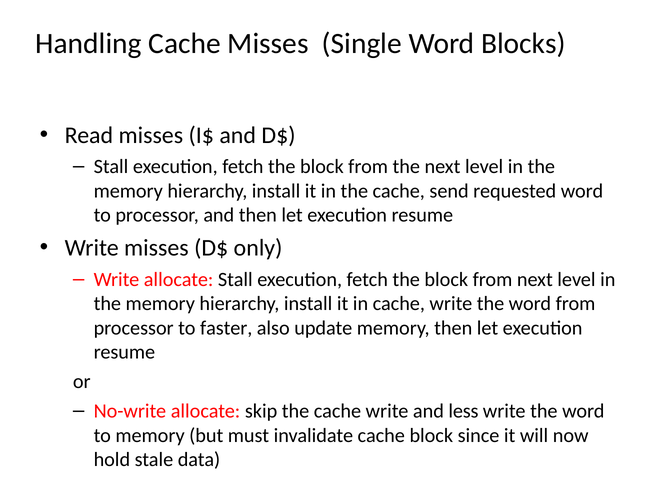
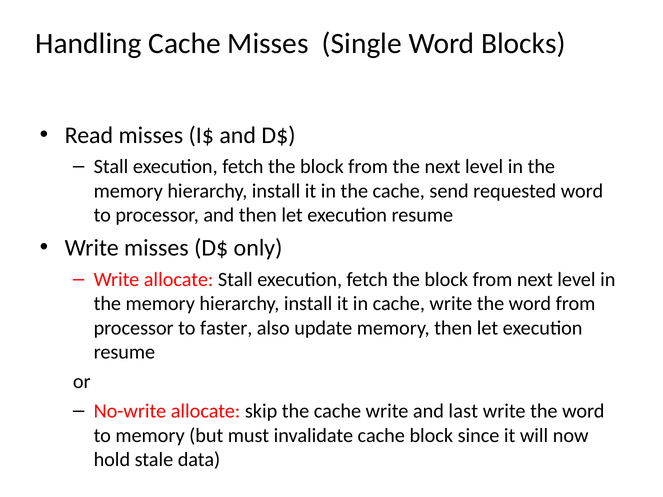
less: less -> last (463, 411)
